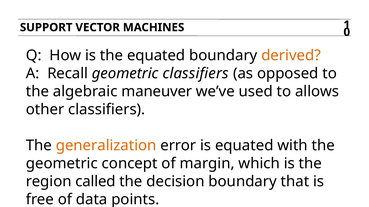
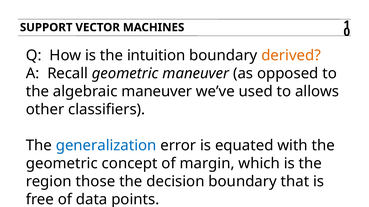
the equated: equated -> intuition (156, 55)
geometric classifiers: classifiers -> maneuver (196, 73)
generalization colour: orange -> blue (106, 145)
called: called -> those (95, 181)
